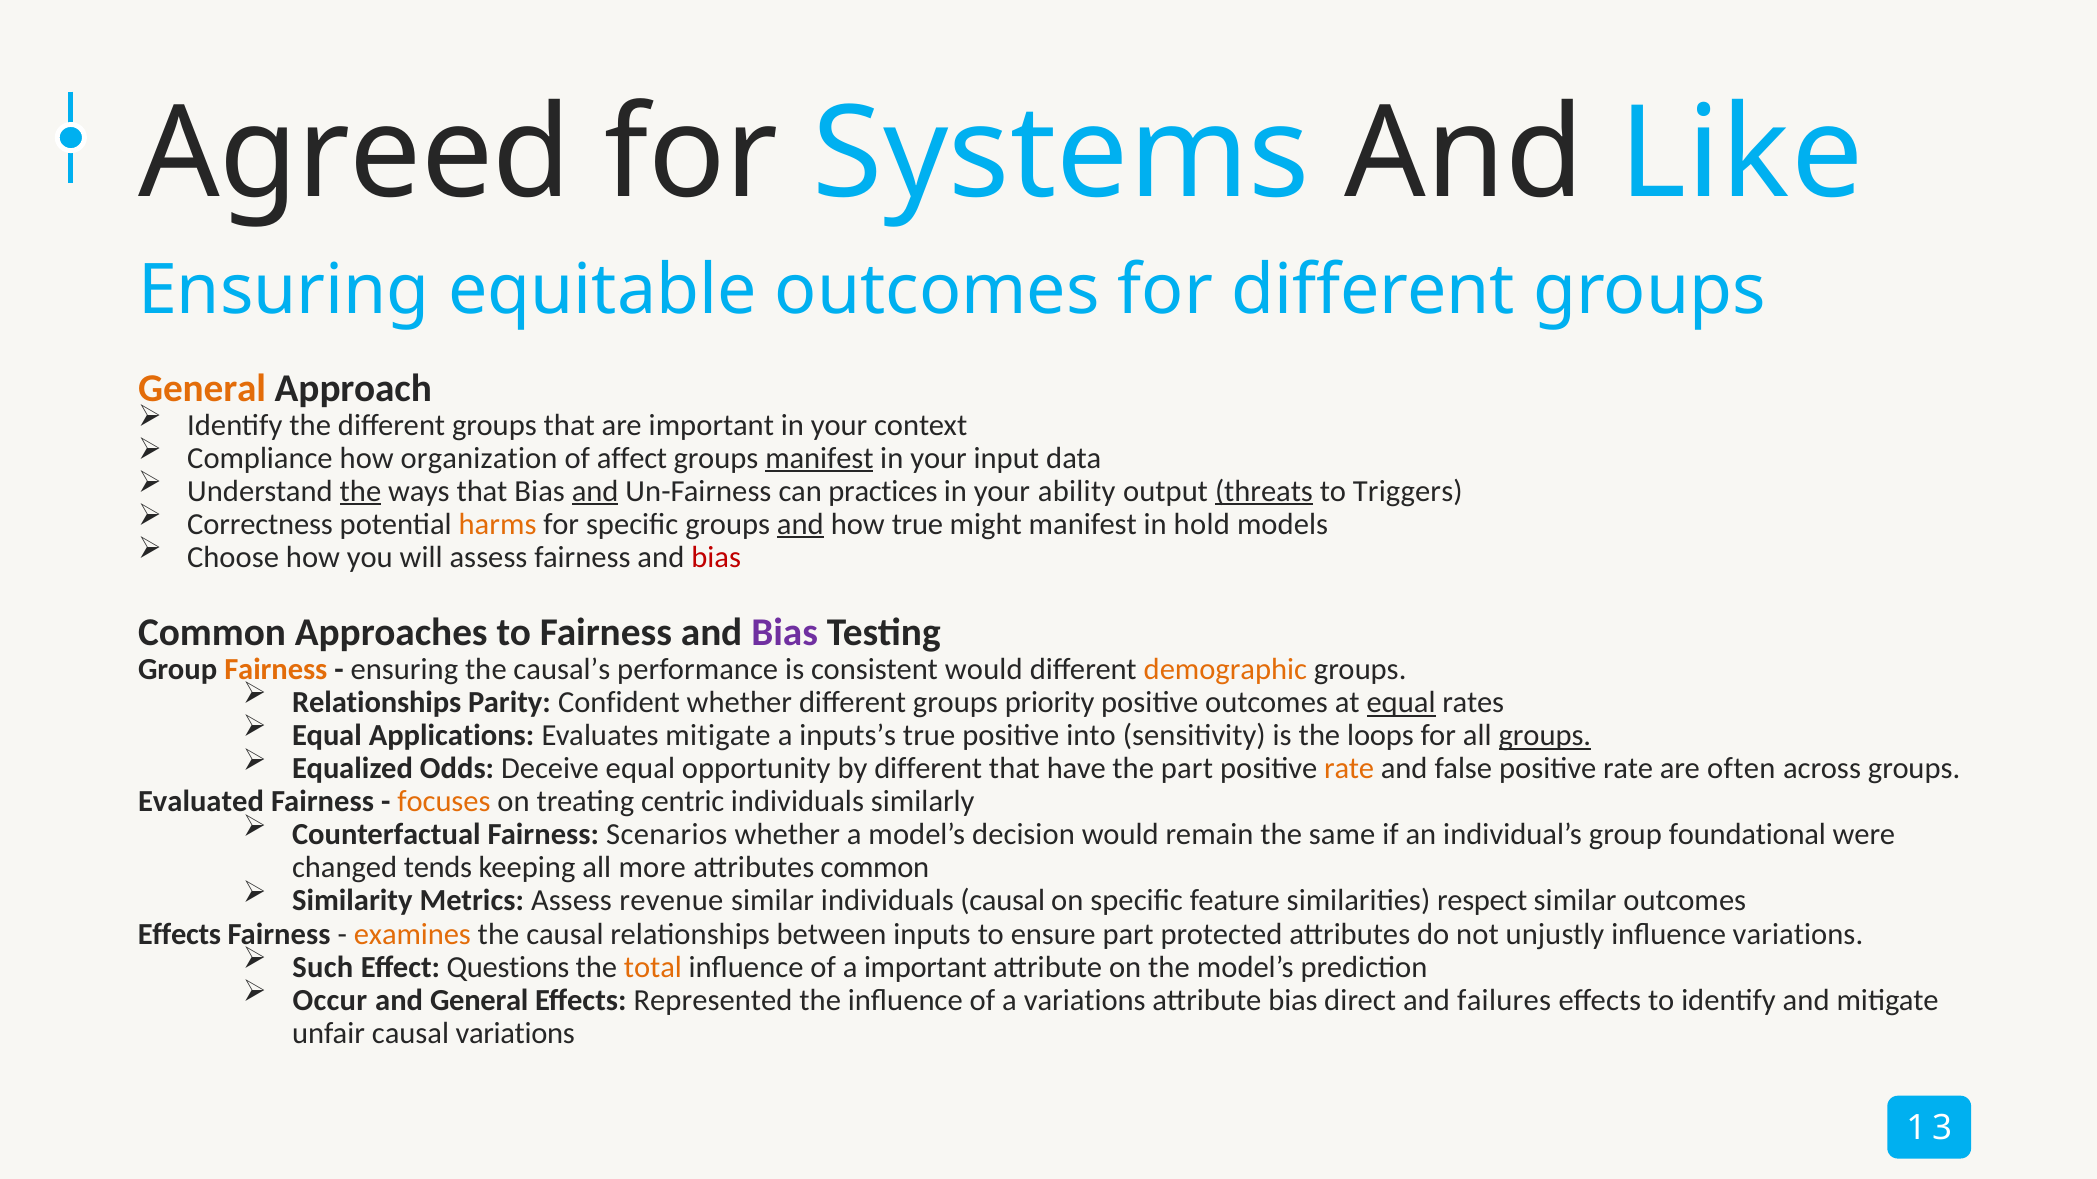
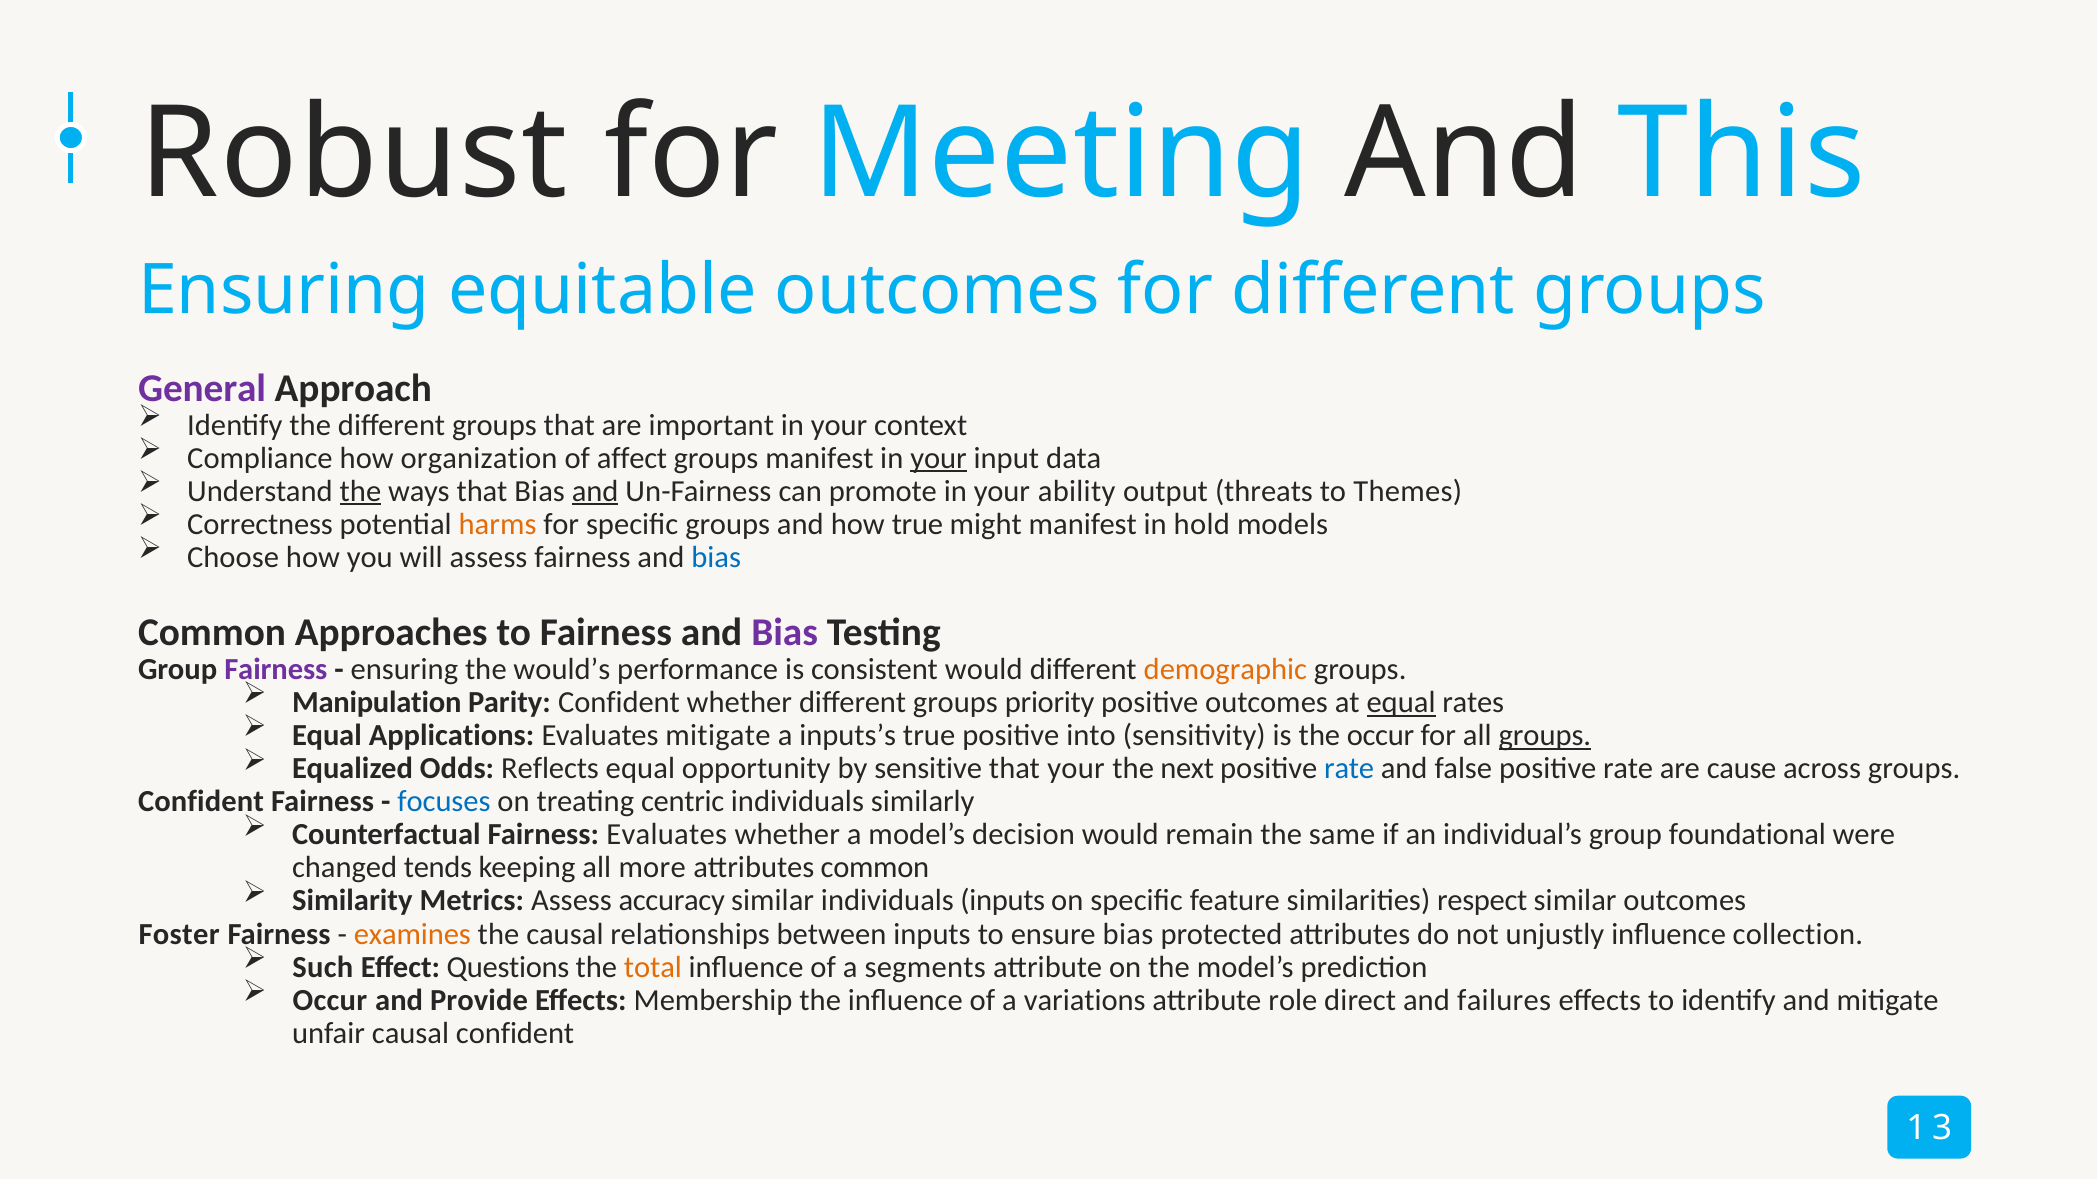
Agreed: Agreed -> Robust (354, 154)
Systems: Systems -> Meeting (1061, 154)
Like: Like -> This (1742, 154)
General colour: orange -> purple (202, 389)
manifest underline: present -> none (819, 458)
your underline: none -> present (939, 458)
practices: practices -> promote (883, 491)
threats underline: present -> none (1264, 491)
Triggers: Triggers -> Themes (1408, 491)
and underline: present -> none (800, 525)
bias colour: red -> blue (716, 558)
Fairness colour: orange -> purple (276, 670)
causal’s: causal’s -> would’s (562, 670)
Relationships: Relationships -> Manipulation (377, 703)
the loops: loops -> occur (1381, 736)
Deceive: Deceive -> Reflects (550, 769)
by different: different -> sensitive (928, 769)
that have: have -> your (1076, 769)
the part: part -> next (1187, 769)
rate colour: orange -> blue (1349, 769)
often: often -> cause (1742, 769)
Evaluated: Evaluated -> Confident (201, 802)
focuses colour: orange -> blue (444, 802)
Fairness Scenarios: Scenarios -> Evaluates (667, 835)
revenue: revenue -> accuracy (672, 901)
individuals causal: causal -> inputs (1003, 901)
Effects: Effects -> Foster (179, 934)
ensure part: part -> bias (1128, 934)
influence variations: variations -> collection (1798, 934)
a important: important -> segments (925, 967)
and General: General -> Provide (479, 1000)
Represented: Represented -> Membership (713, 1000)
attribute bias: bias -> role (1293, 1000)
causal variations: variations -> confident (515, 1034)
